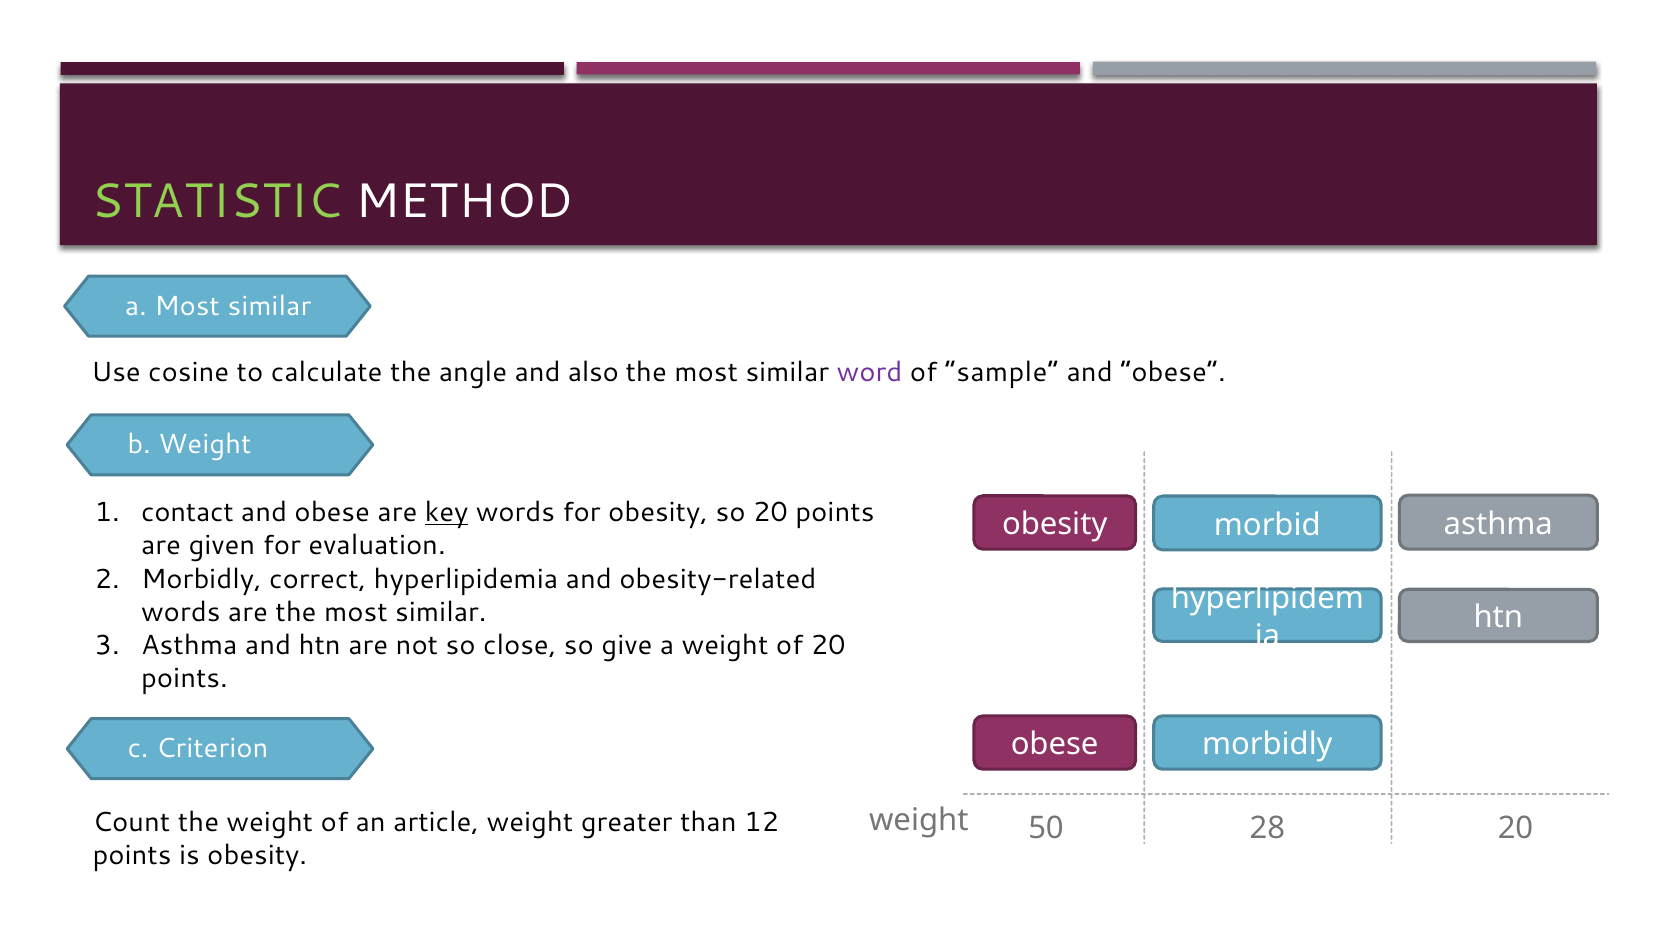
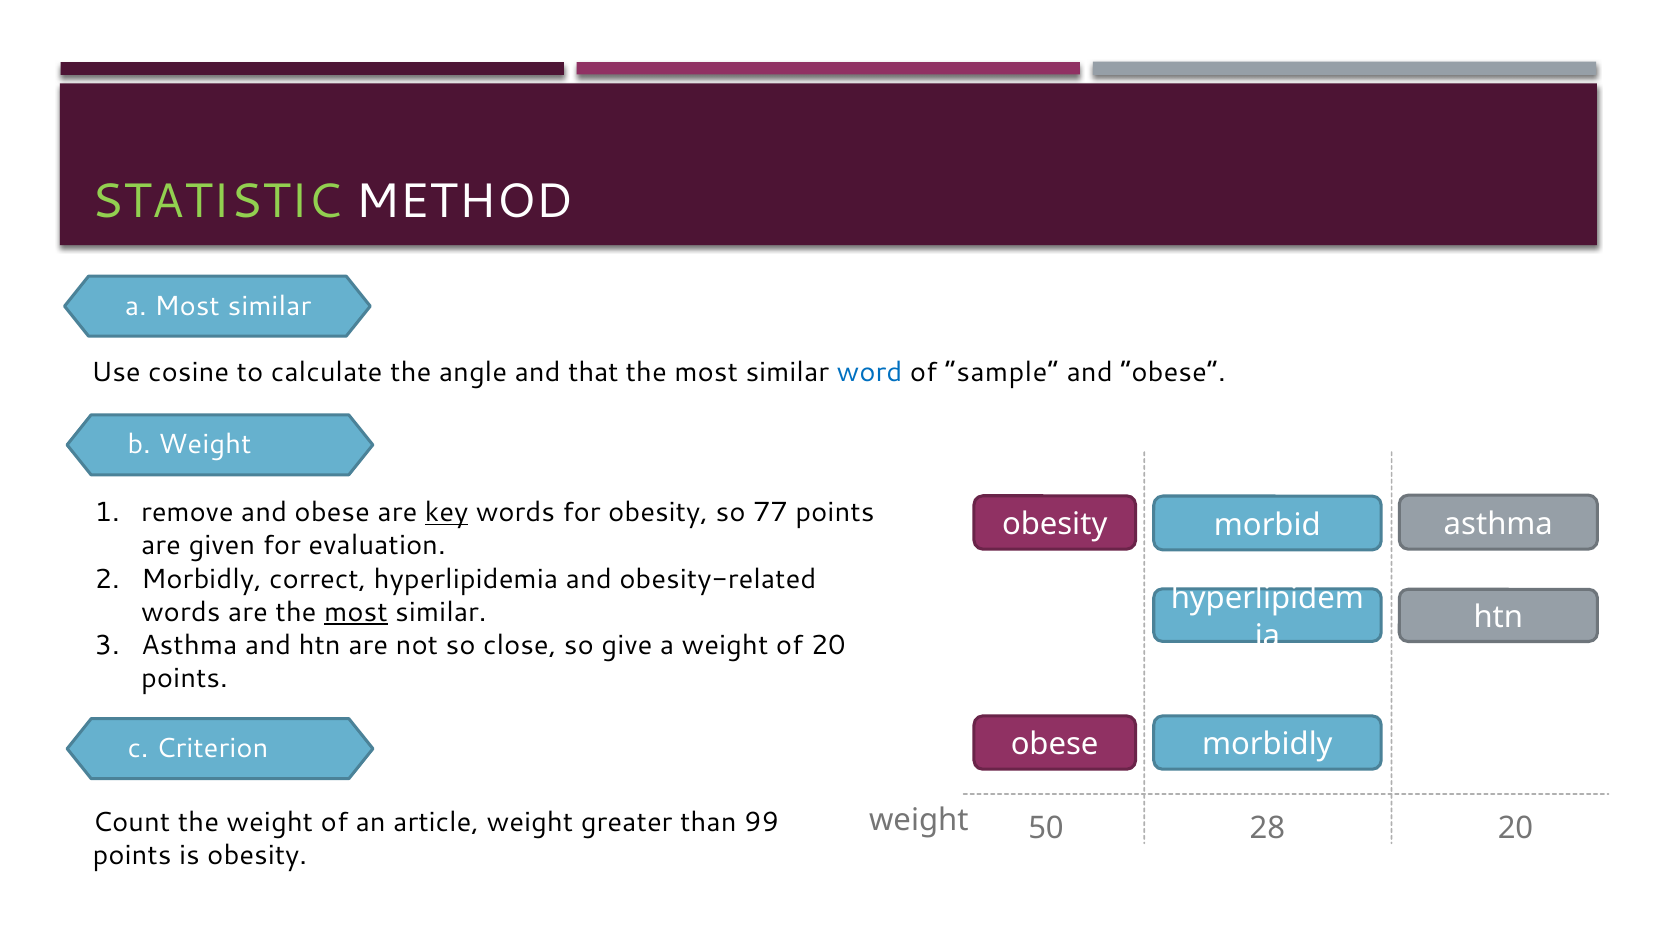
also: also -> that (593, 372)
word colour: purple -> blue (870, 372)
contact: contact -> remove (187, 513)
so 20: 20 -> 77 (771, 513)
most underline: none -> present (356, 612)
12: 12 -> 99 (762, 822)
